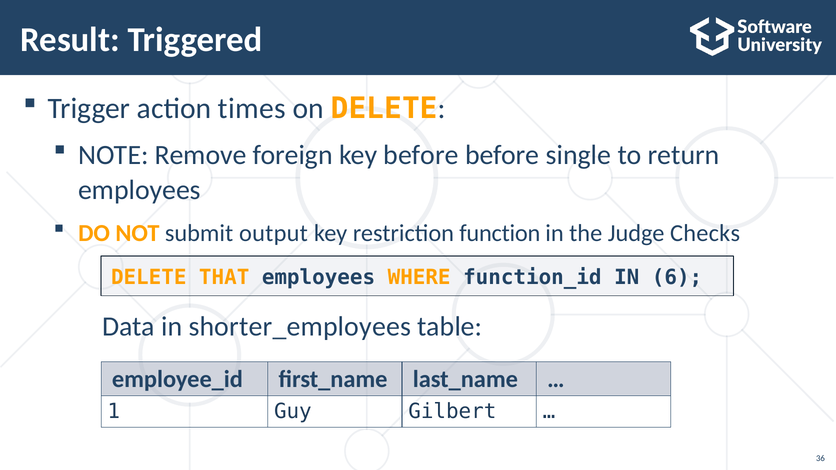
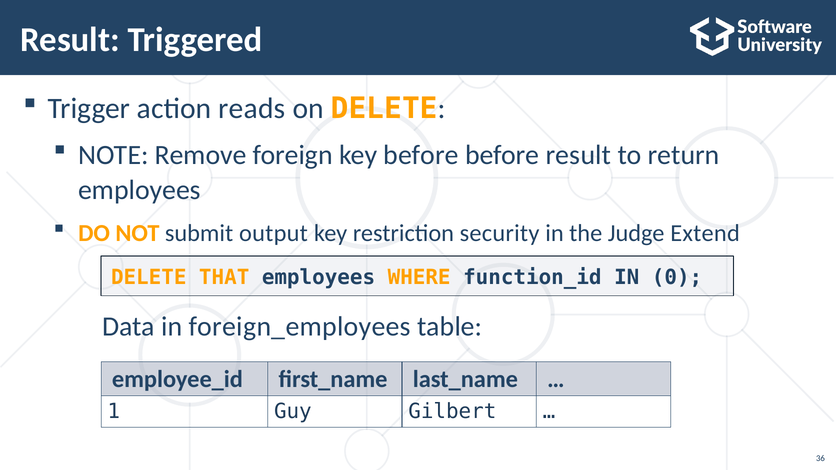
times: times -> reads (252, 109)
before single: single -> result (578, 155)
function: function -> security (500, 233)
Checks: Checks -> Extend (705, 233)
6: 6 -> 0 (677, 277)
shorter_employees: shorter_employees -> foreign_employees (300, 327)
